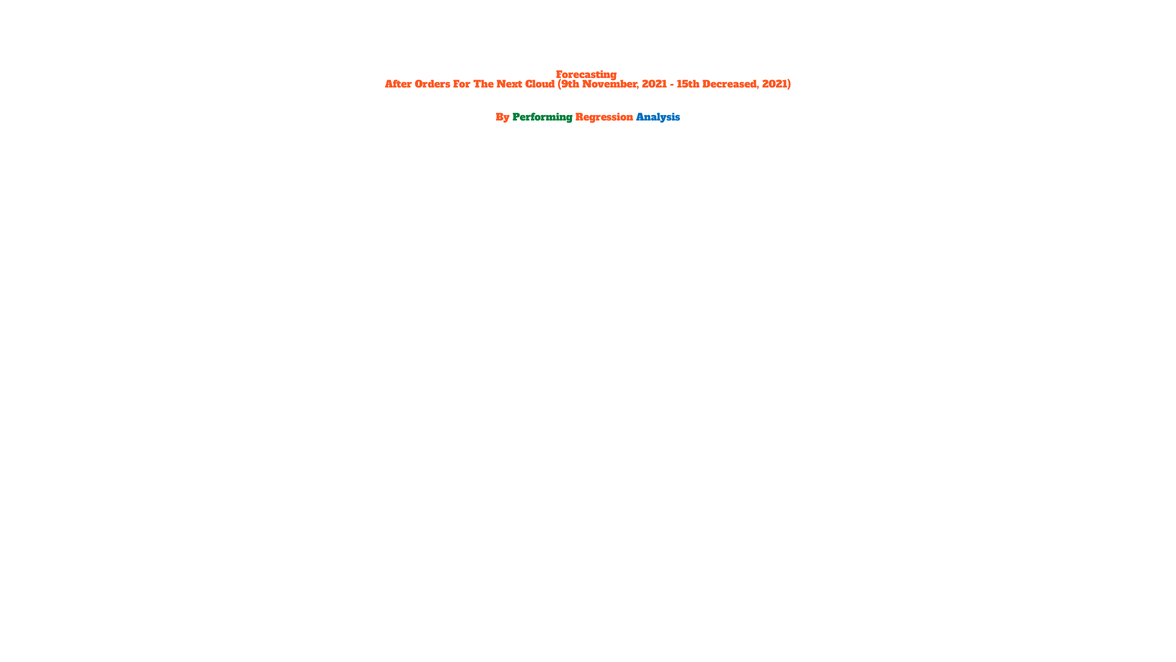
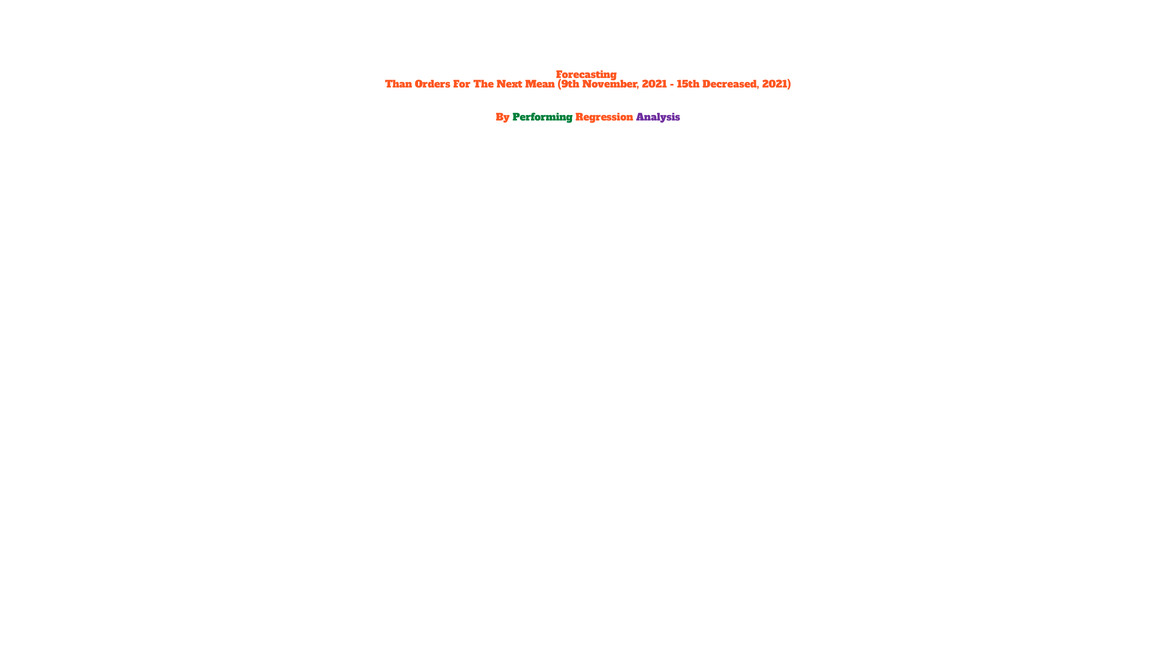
After: After -> Than (399, 85)
Cloud: Cloud -> Mean (540, 85)
Analysis colour: blue -> purple (658, 117)
